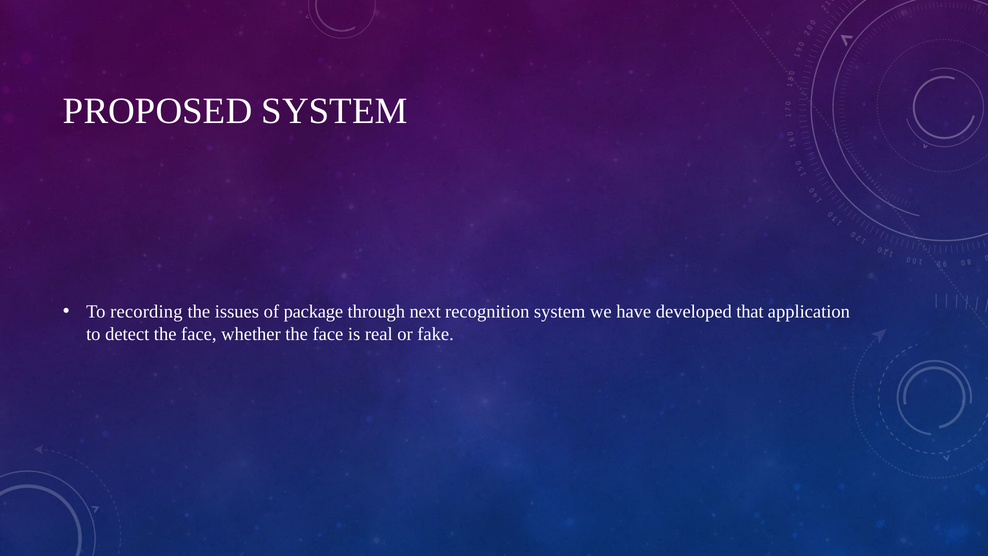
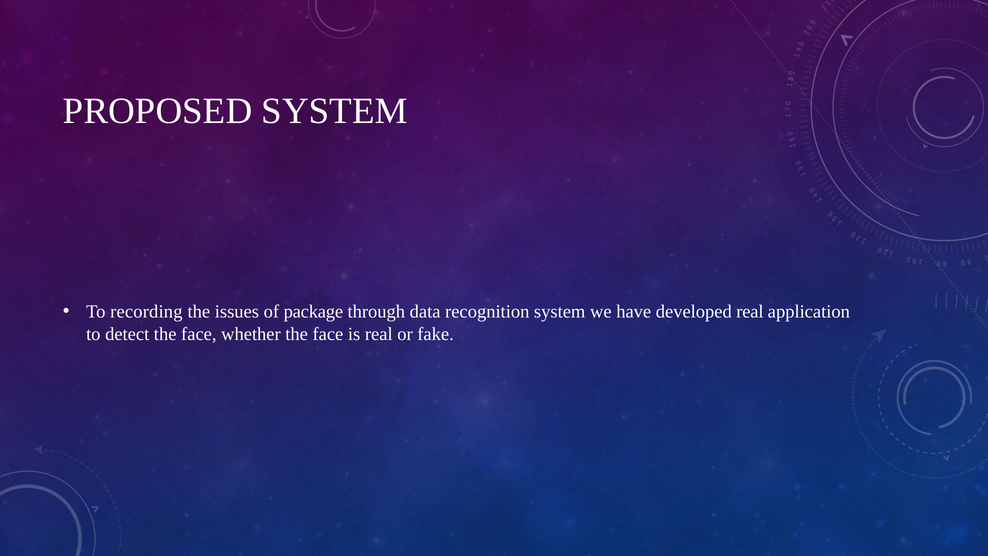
next: next -> data (425, 312)
developed that: that -> real (750, 312)
